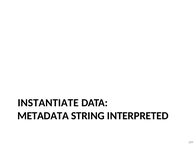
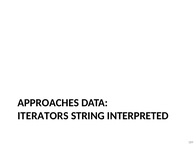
INSTANTIATE: INSTANTIATE -> APPROACHES (48, 103)
METADATA: METADATA -> ITERATORS (43, 116)
